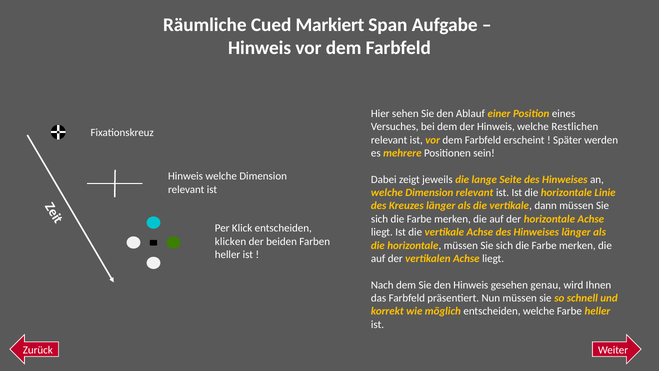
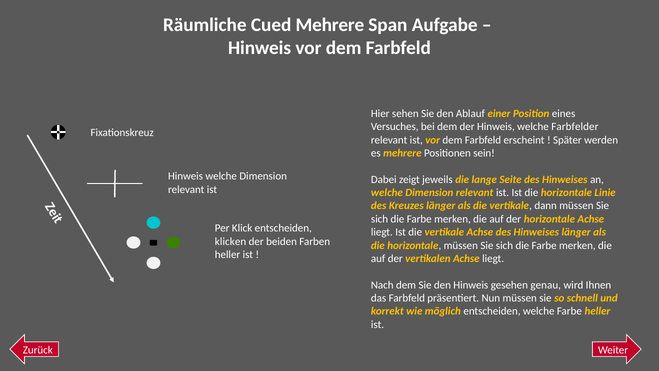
Cued Markiert: Markiert -> Mehrere (330, 25)
Restlichen: Restlichen -> Farbfelder (575, 127)
